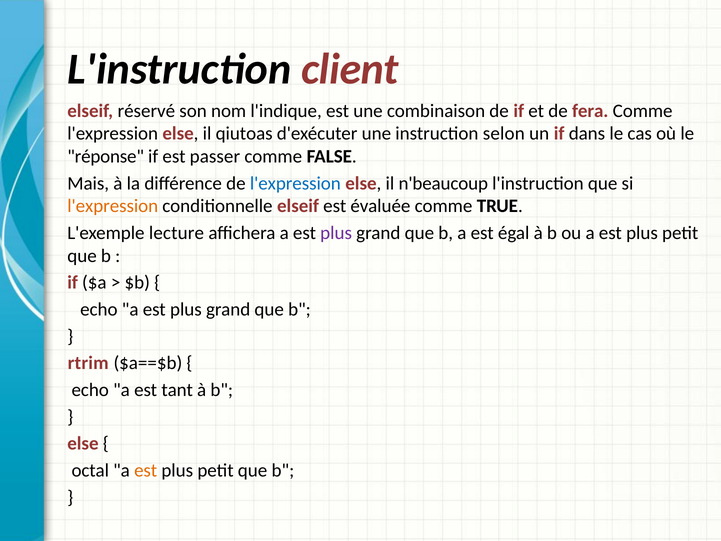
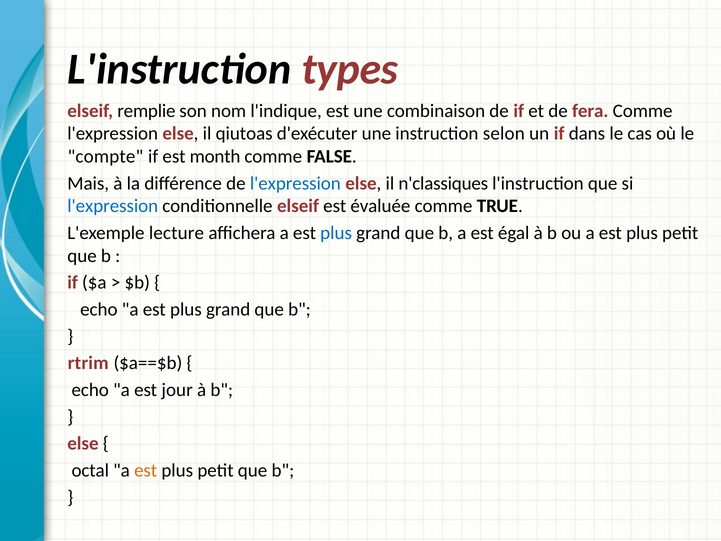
client: client -> types (350, 69)
réservé: réservé -> remplie (146, 111)
réponse: réponse -> compte (105, 156)
passer: passer -> month (215, 156)
n'beaucoup: n'beaucoup -> n'classiques (443, 183)
l'expression colour: orange -> blue (113, 206)
plus colour: purple -> blue (336, 233)
tant: tant -> jour (177, 390)
